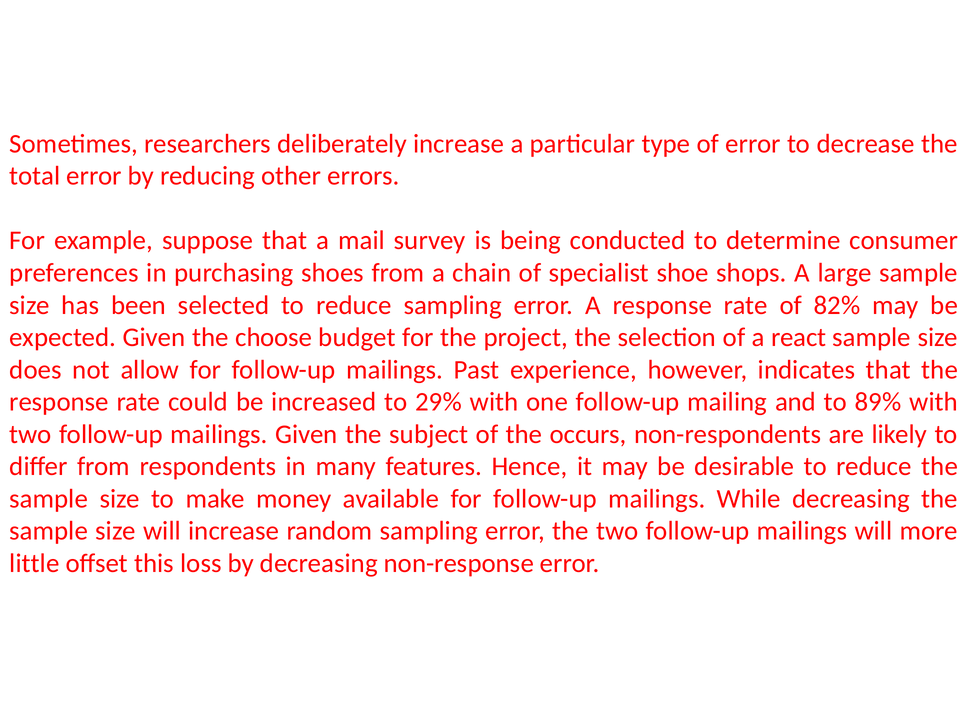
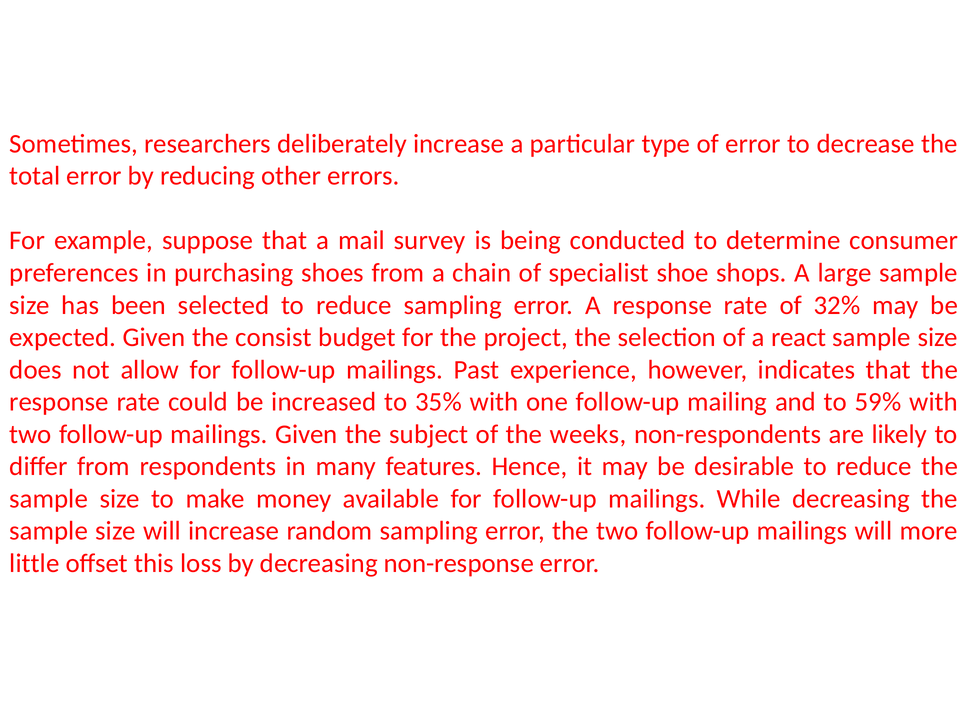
82%: 82% -> 32% (837, 305)
choose: choose -> consist (274, 337)
29%: 29% -> 35% (439, 402)
89%: 89% -> 59% (878, 402)
occurs: occurs -> weeks (588, 434)
